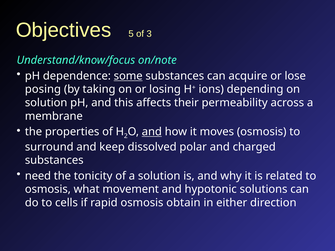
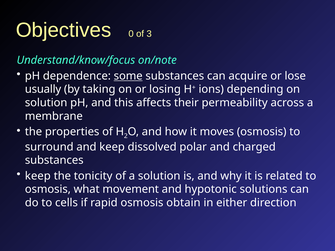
5: 5 -> 0 (131, 34)
posing: posing -> usually (43, 89)
and underline: present -> none (152, 132)
need: need -> keep (38, 176)
